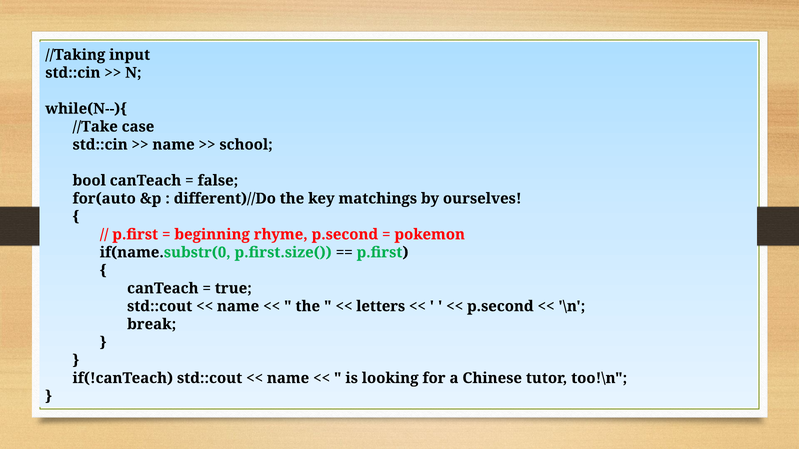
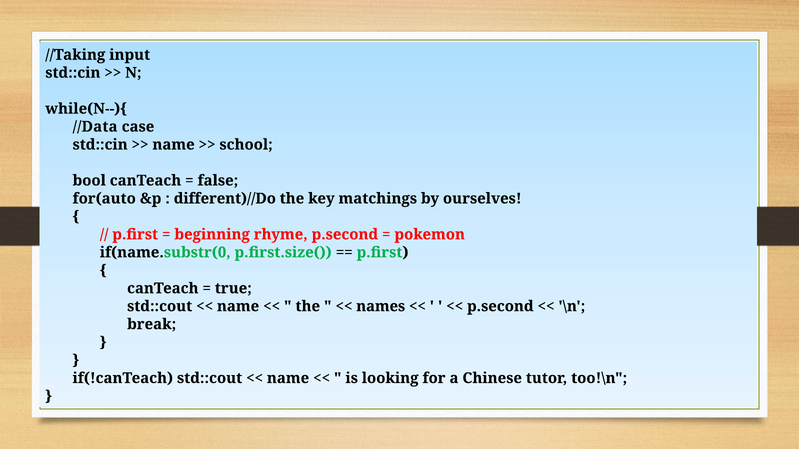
//Take: //Take -> //Data (95, 127)
letters: letters -> names (381, 307)
